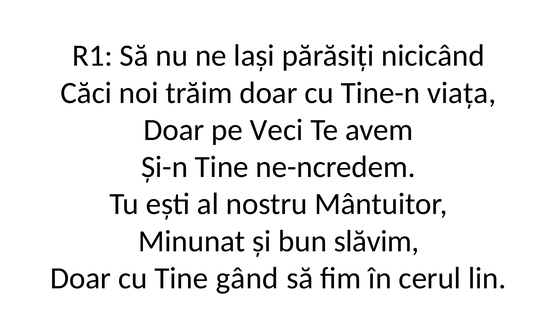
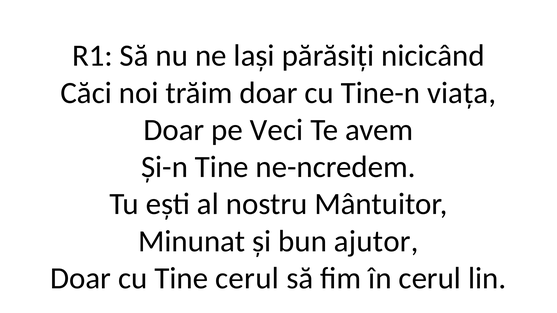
slăvim: slăvim -> ajutor (376, 241)
Tine gând: gând -> cerul (247, 279)
